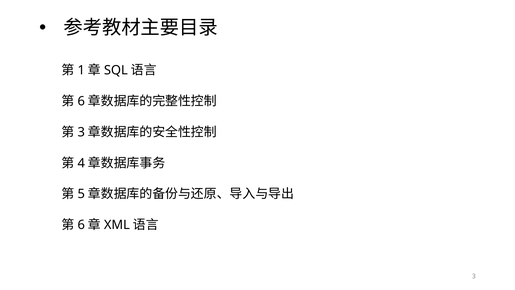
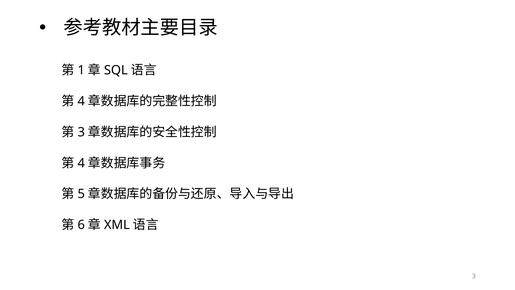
6: 6 -> 4 (81, 101)
